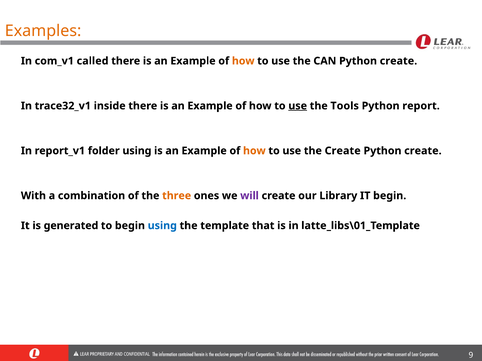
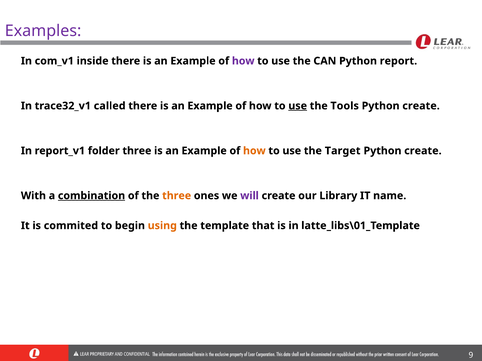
Examples colour: orange -> purple (43, 31)
called: called -> inside (93, 61)
how colour: orange -> purple (243, 61)
CAN Python create: create -> report (398, 61)
inside: inside -> called (110, 106)
report: report -> create (421, 106)
folder using: using -> three (137, 151)
the Create: Create -> Target (343, 151)
combination underline: none -> present (92, 196)
IT begin: begin -> name (390, 196)
generated: generated -> commited (71, 226)
using colour: blue -> orange (162, 226)
